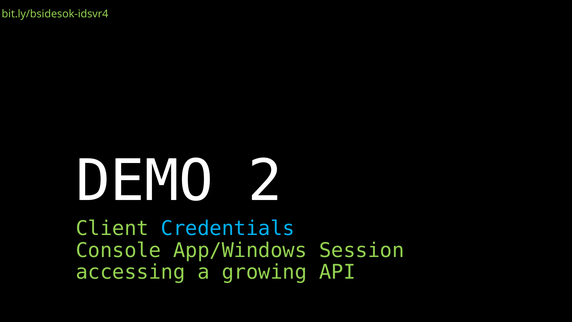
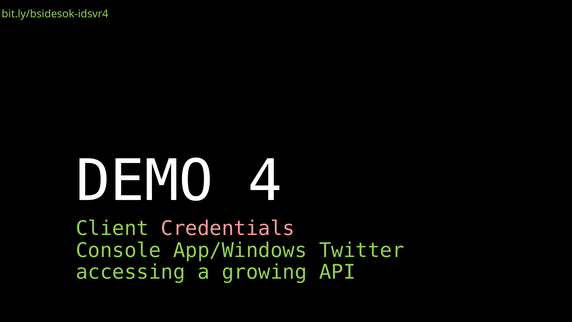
2: 2 -> 4 (265, 181)
Credentials colour: light blue -> pink (228, 228)
Session: Session -> Twitter (362, 250)
